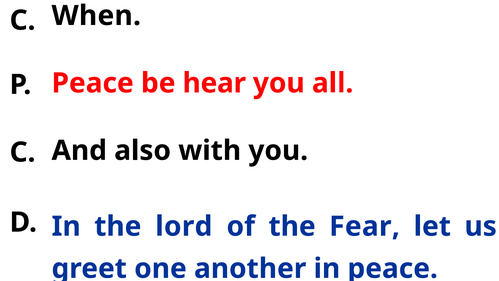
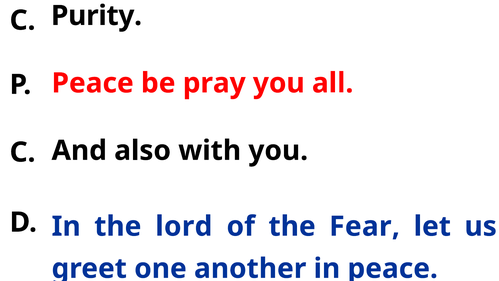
When: When -> Purity (97, 16)
hear: hear -> pray (214, 83)
